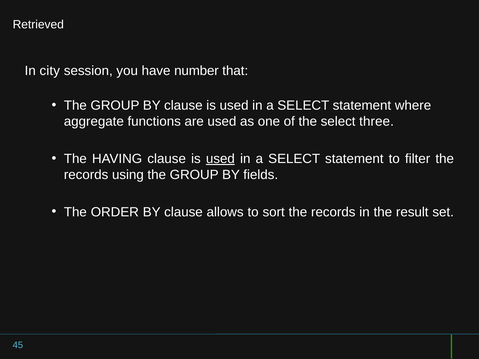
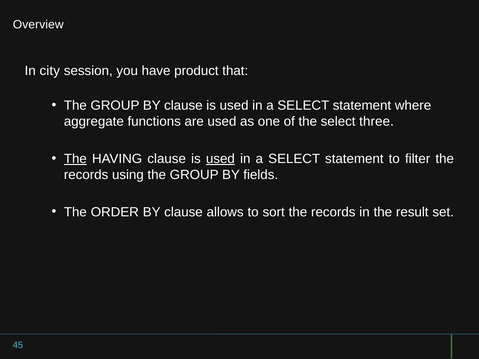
Retrieved: Retrieved -> Overview (38, 25)
number: number -> product (196, 71)
The underline: none -> present (75, 159)
